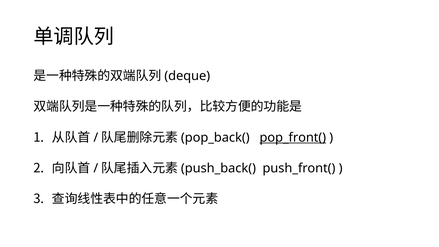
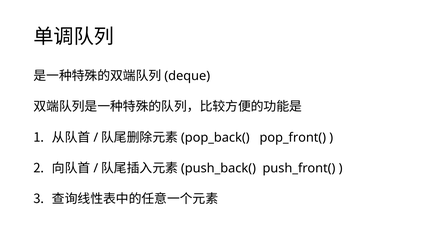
pop_front( underline: present -> none (293, 137)
